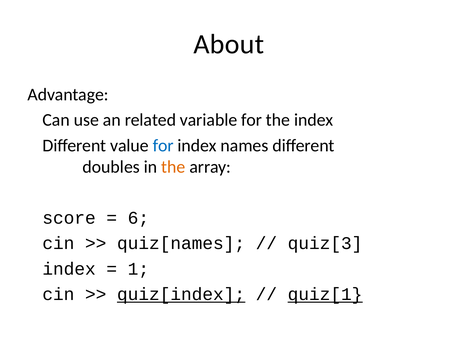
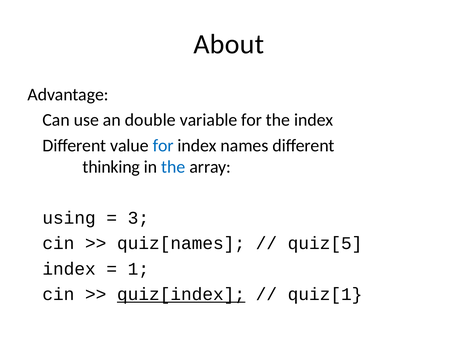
related: related -> double (150, 120)
doubles: doubles -> thinking (111, 167)
the colour: orange -> blue (173, 167)
score: score -> using (69, 218)
6: 6 -> 3 (139, 218)
quiz[3: quiz[3 -> quiz[5 (325, 243)
quiz[1 underline: present -> none (325, 294)
